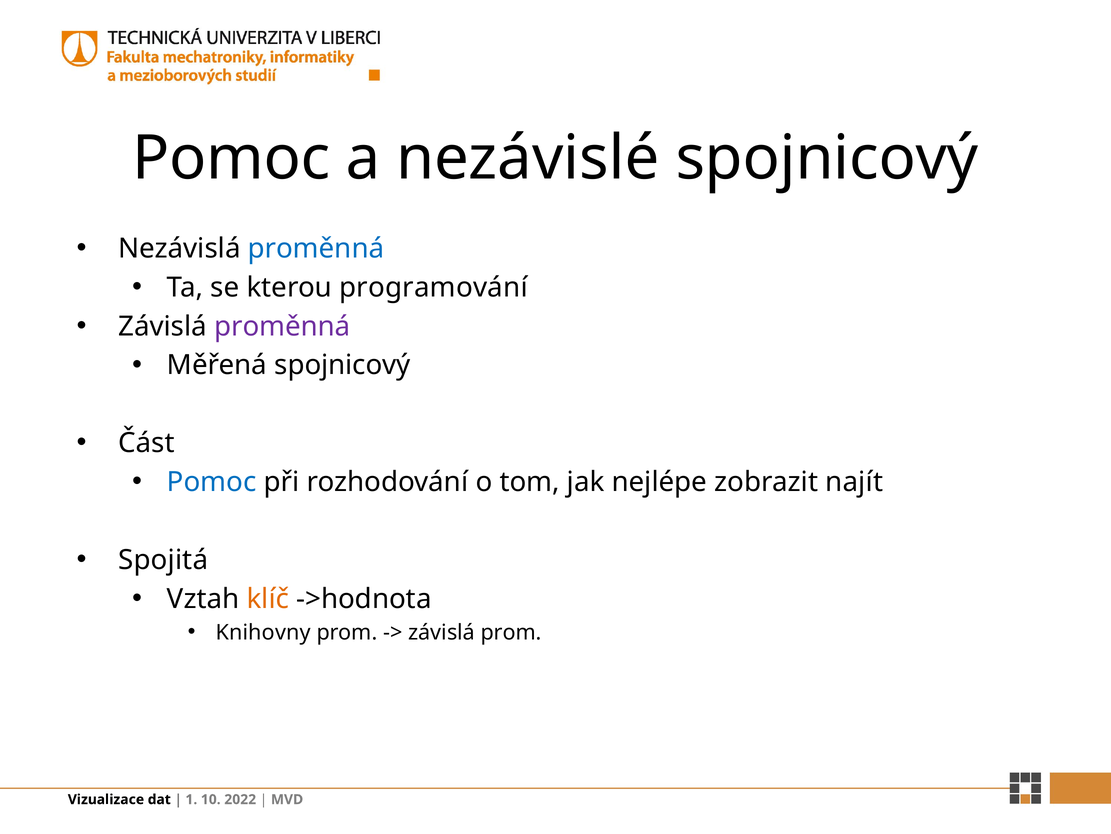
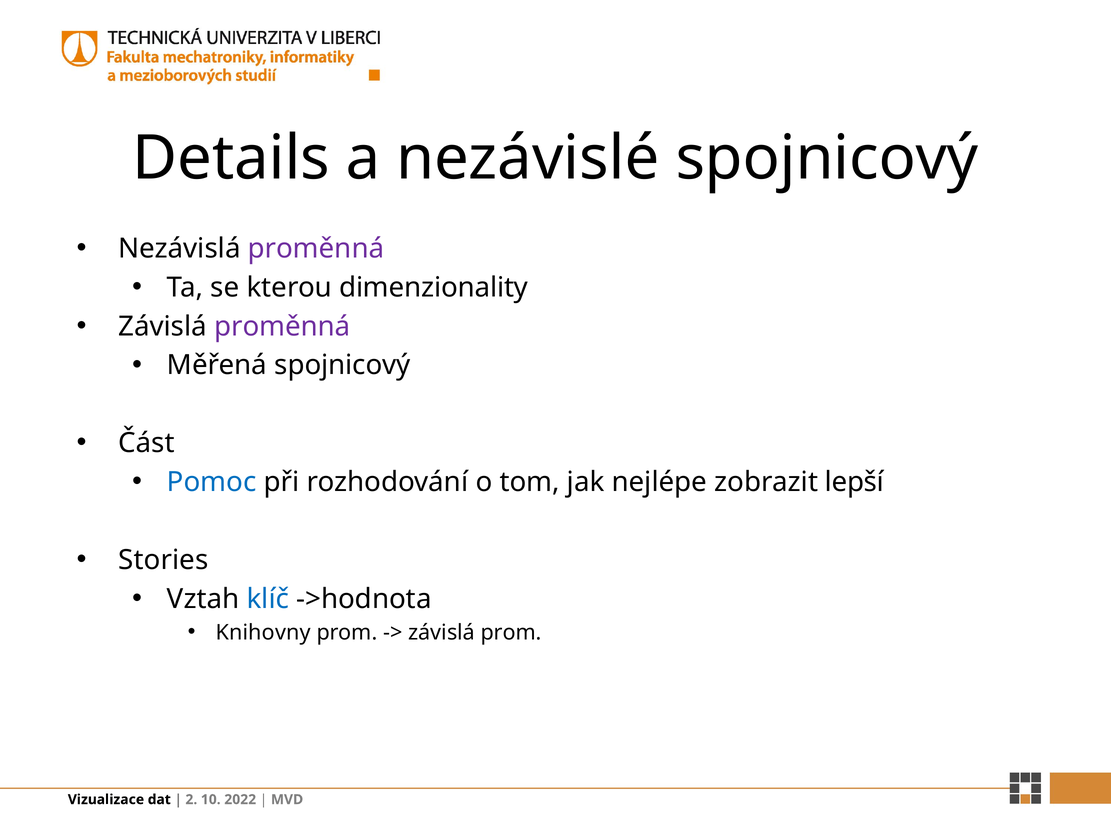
Pomoc: Pomoc -> Details (231, 158)
proměnná colour: blue -> purple (316, 248)
programování: programování -> dimenzionality (434, 287)
najít: najít -> lepší (854, 482)
Spojitá: Spojitá -> Stories (163, 559)
klíč colour: orange -> blue (268, 598)
1: 1 -> 2 (191, 799)
